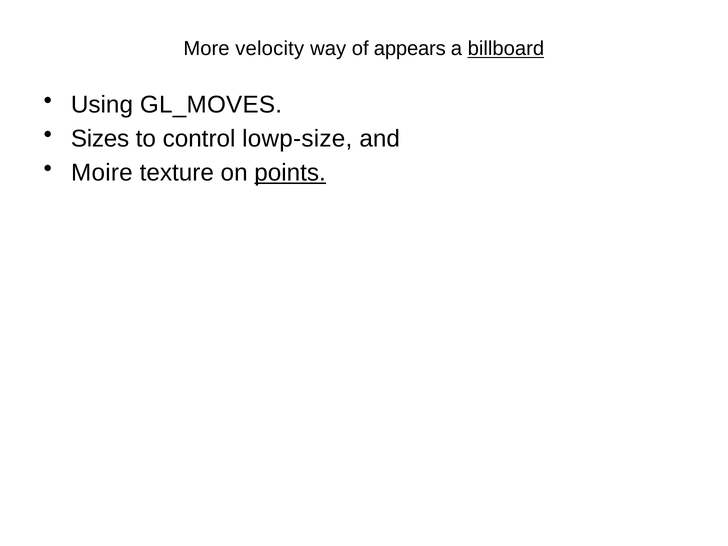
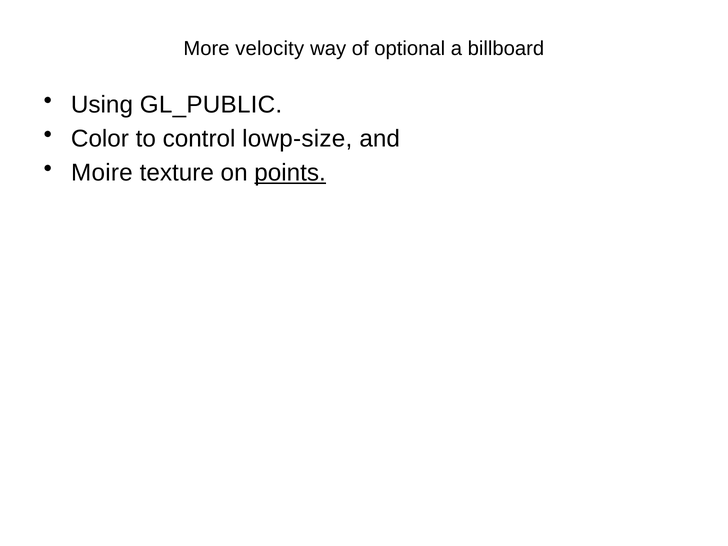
appears: appears -> optional (410, 49)
billboard underline: present -> none (506, 49)
GL_MOVES: GL_MOVES -> GL_PUBLIC (211, 105)
Sizes: Sizes -> Color (100, 139)
